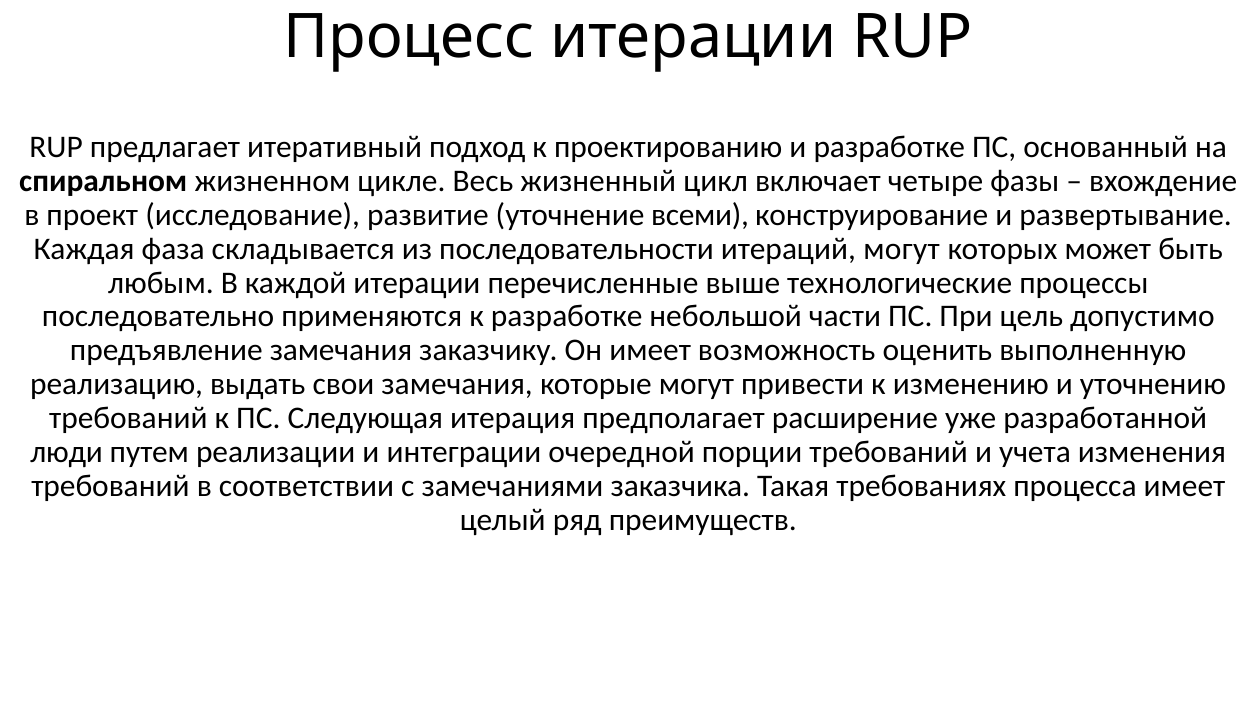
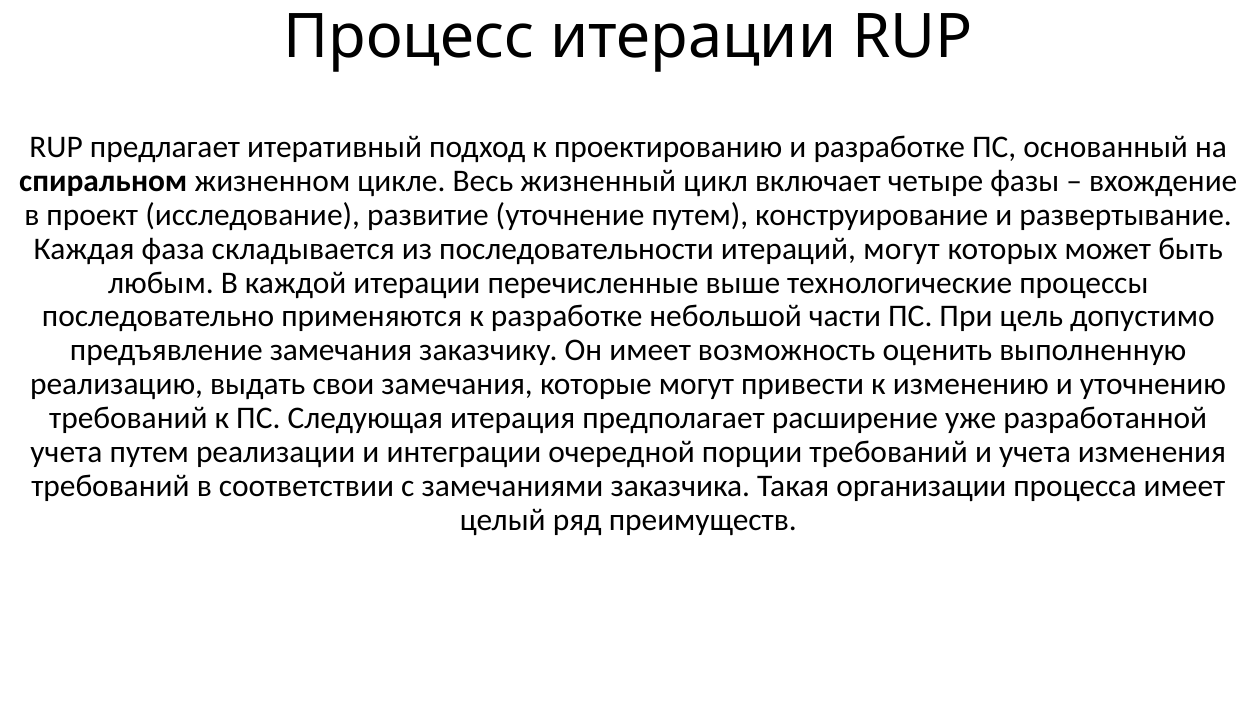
уточнение всеми: всеми -> путем (700, 215)
люди: люди -> учета (66, 452)
требованиях: требованиях -> организации (921, 486)
